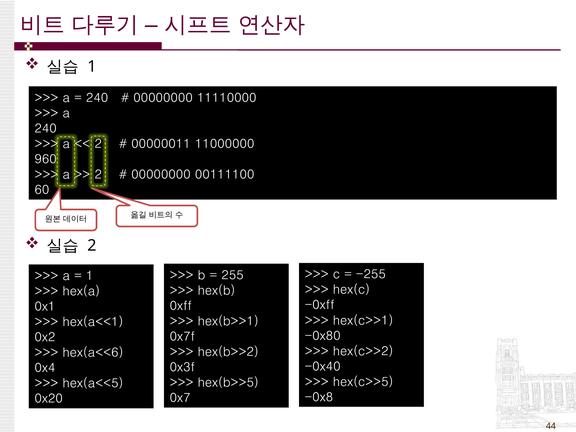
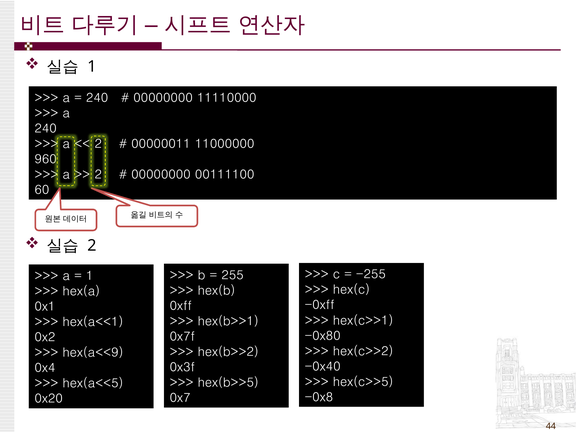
hex(a<<6: hex(a<<6 -> hex(a<<9 (93, 353)
